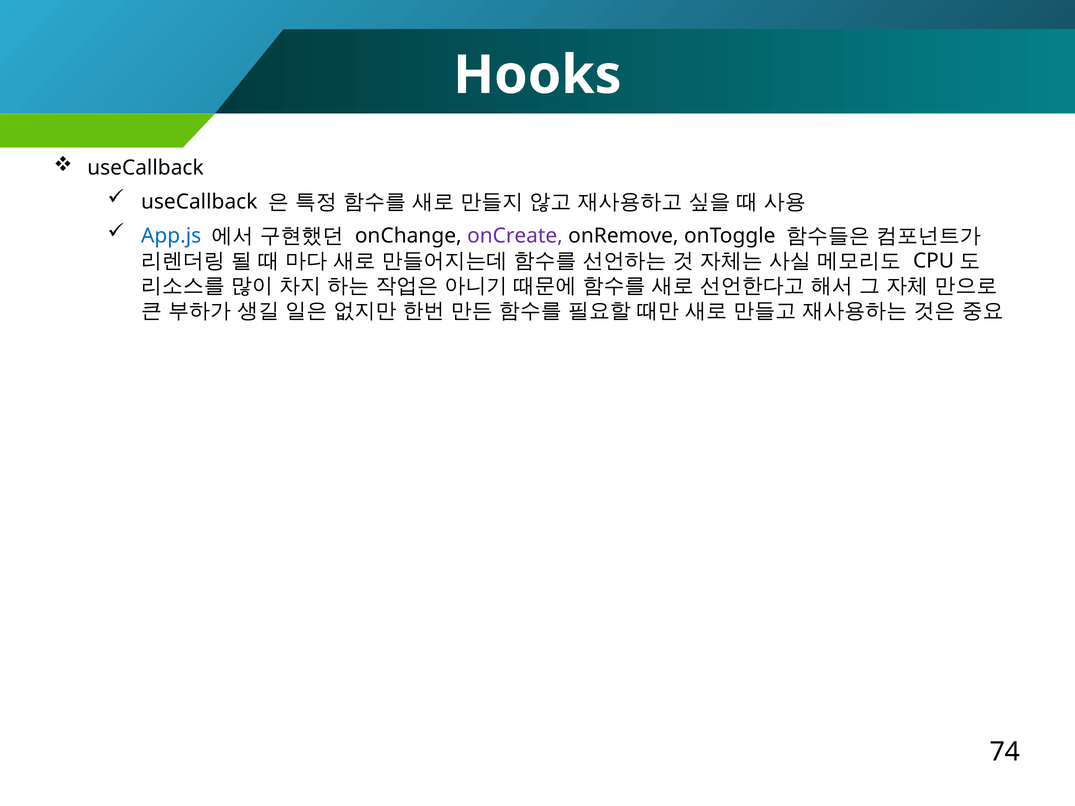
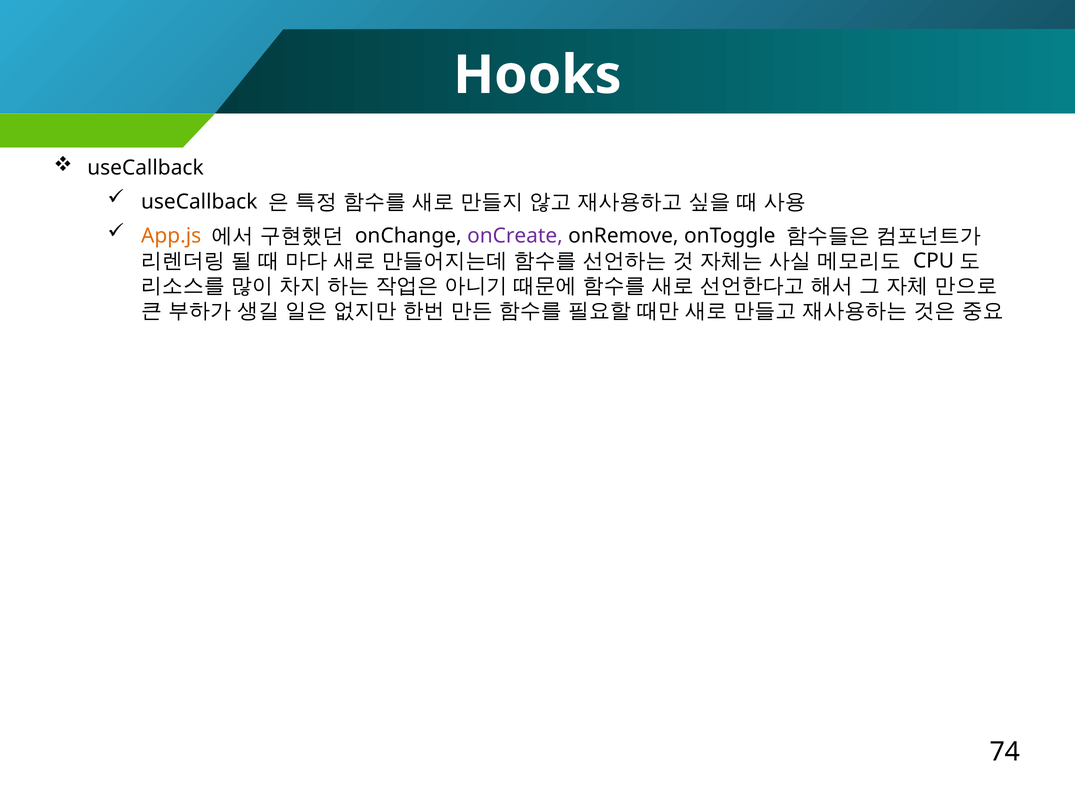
App.js colour: blue -> orange (171, 236)
